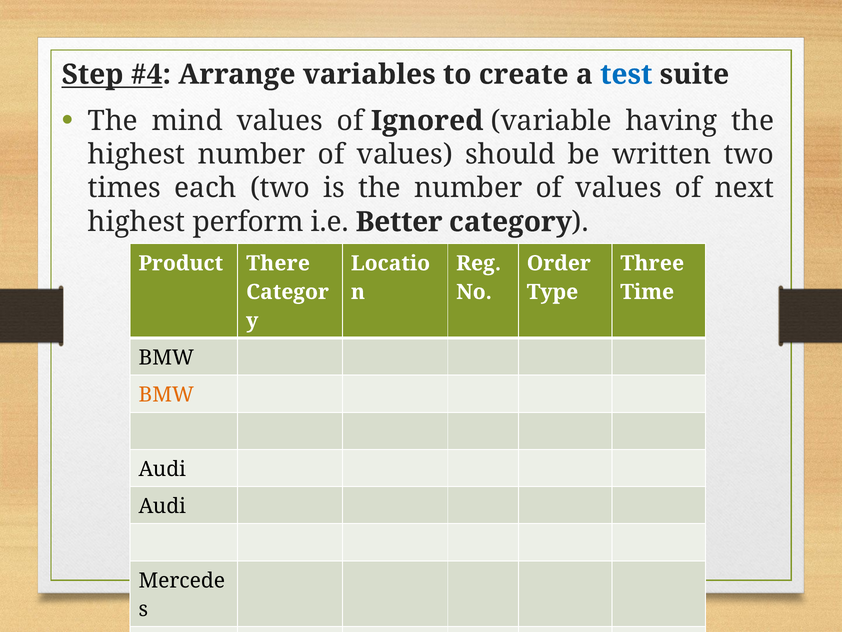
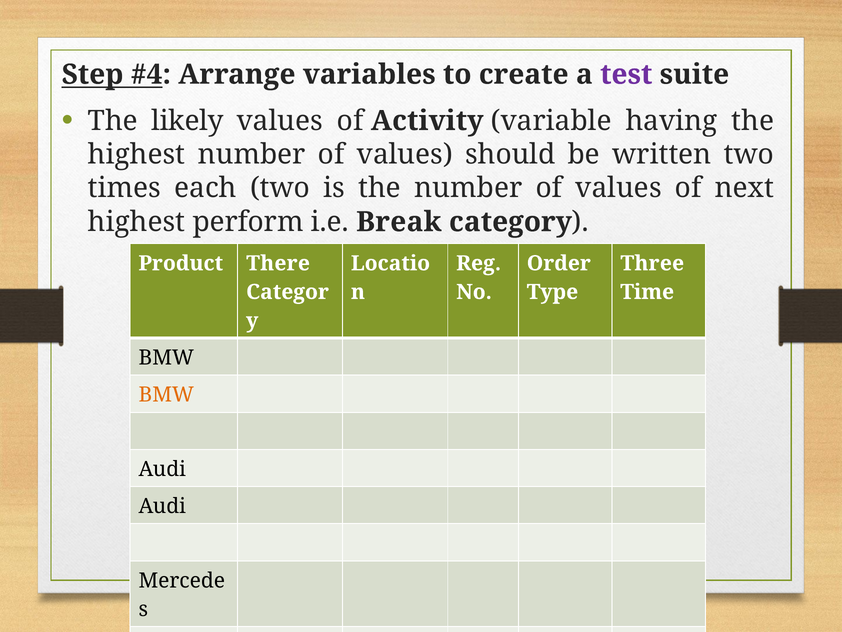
test colour: blue -> purple (626, 74)
mind: mind -> likely (187, 121)
Ignored: Ignored -> Activity (427, 121)
Better: Better -> Break (399, 222)
